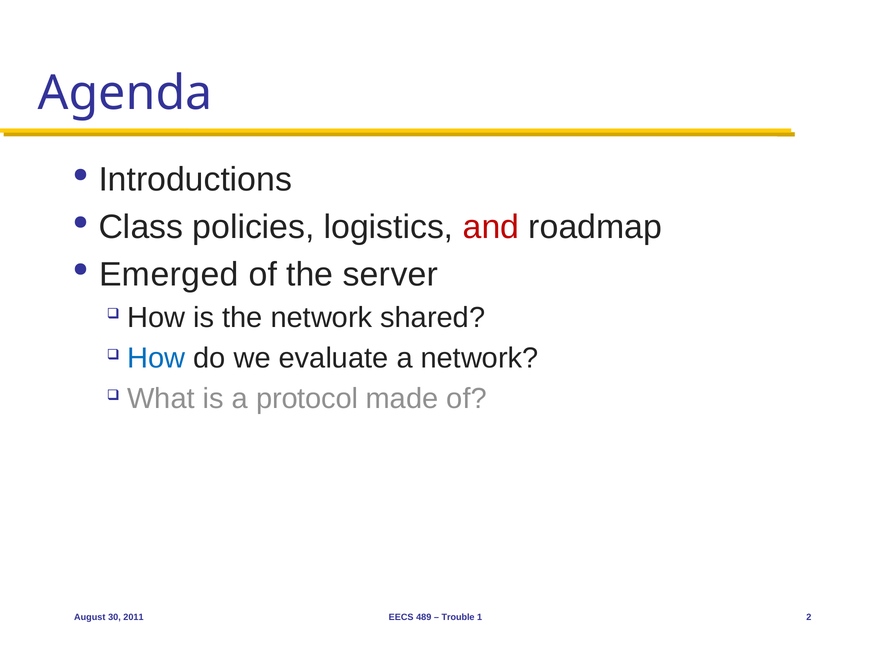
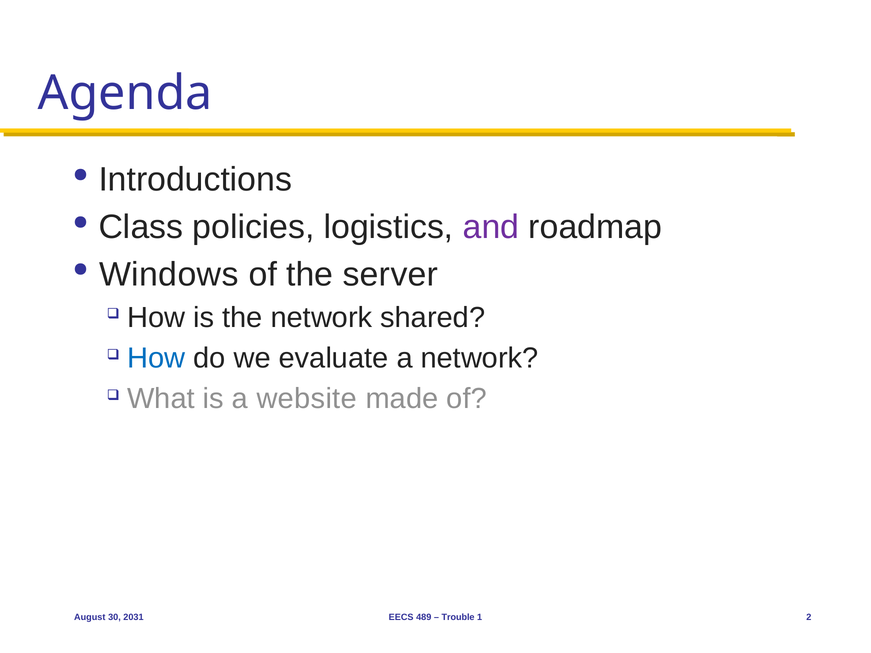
and colour: red -> purple (491, 227)
Emerged: Emerged -> Windows (169, 274)
protocol: protocol -> website (307, 399)
2011: 2011 -> 2031 (133, 618)
